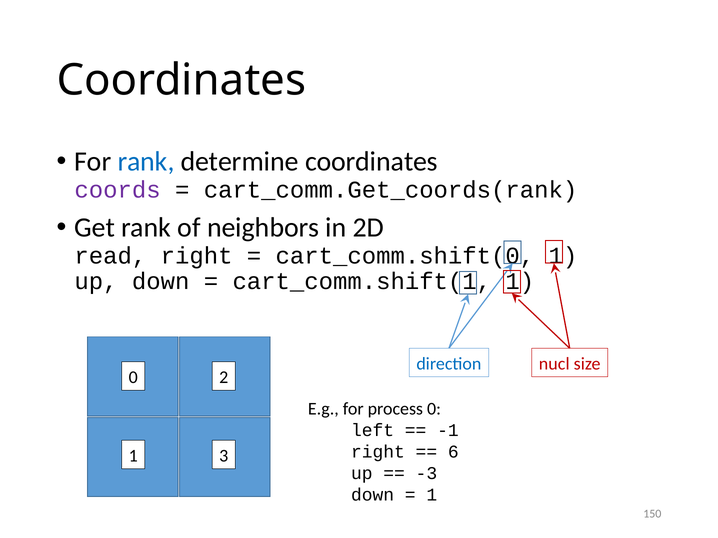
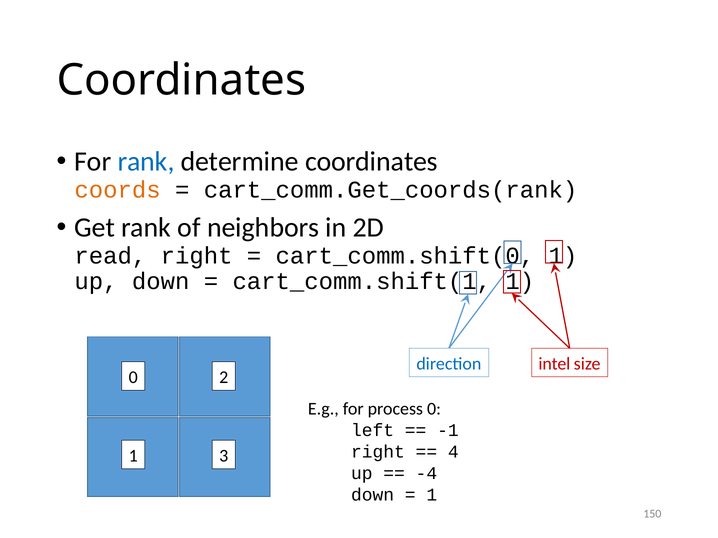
coords colour: purple -> orange (118, 190)
nucl: nucl -> intel (554, 364)
6: 6 -> 4 (453, 452)
-3: -3 -> -4 (426, 474)
